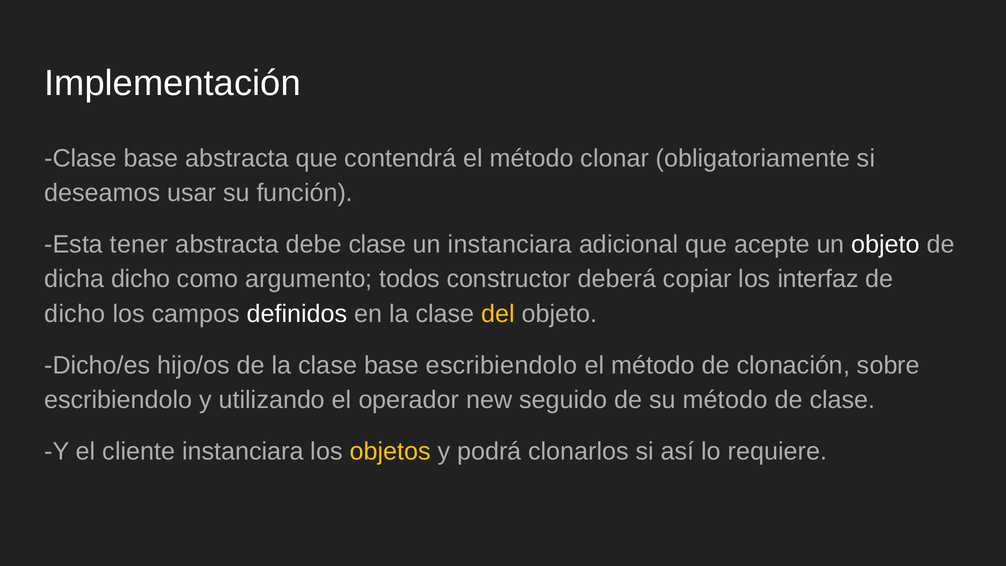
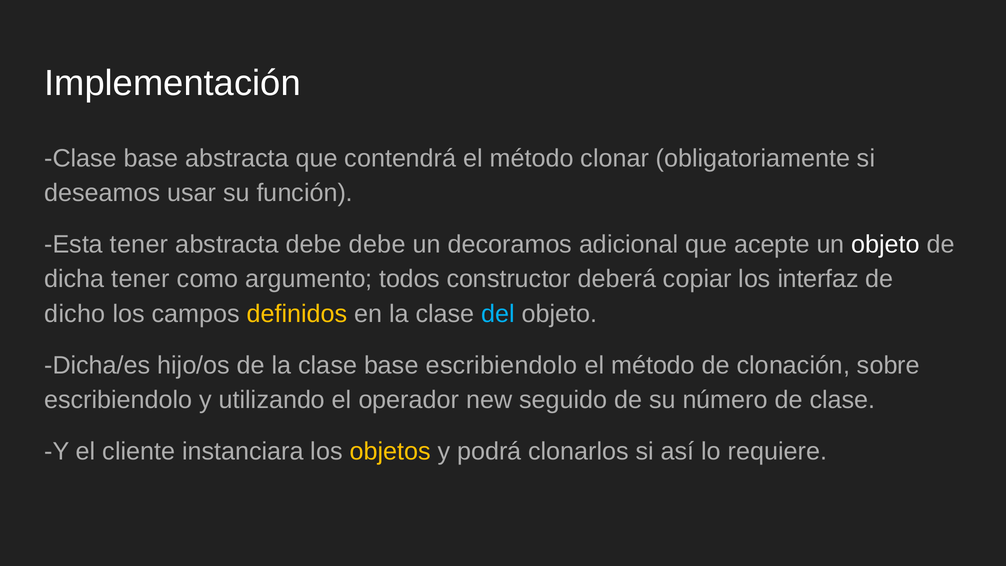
debe clase: clase -> debe (377, 244)
un instanciara: instanciara -> decoramos (510, 244)
dicha dicho: dicho -> tener (141, 279)
definidos colour: white -> yellow (297, 314)
del colour: yellow -> light blue (498, 314)
Dicho/es: Dicho/es -> Dicha/es (97, 365)
su método: método -> número (725, 400)
